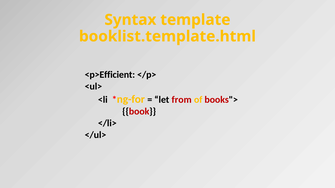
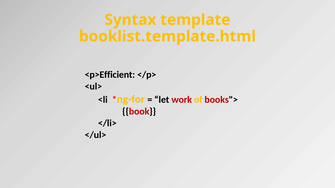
from: from -> work (182, 100)
